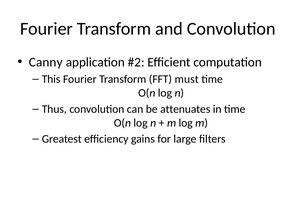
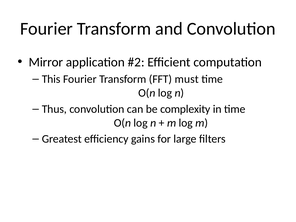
Canny: Canny -> Mirror (46, 62)
attenuates: attenuates -> complexity (185, 109)
